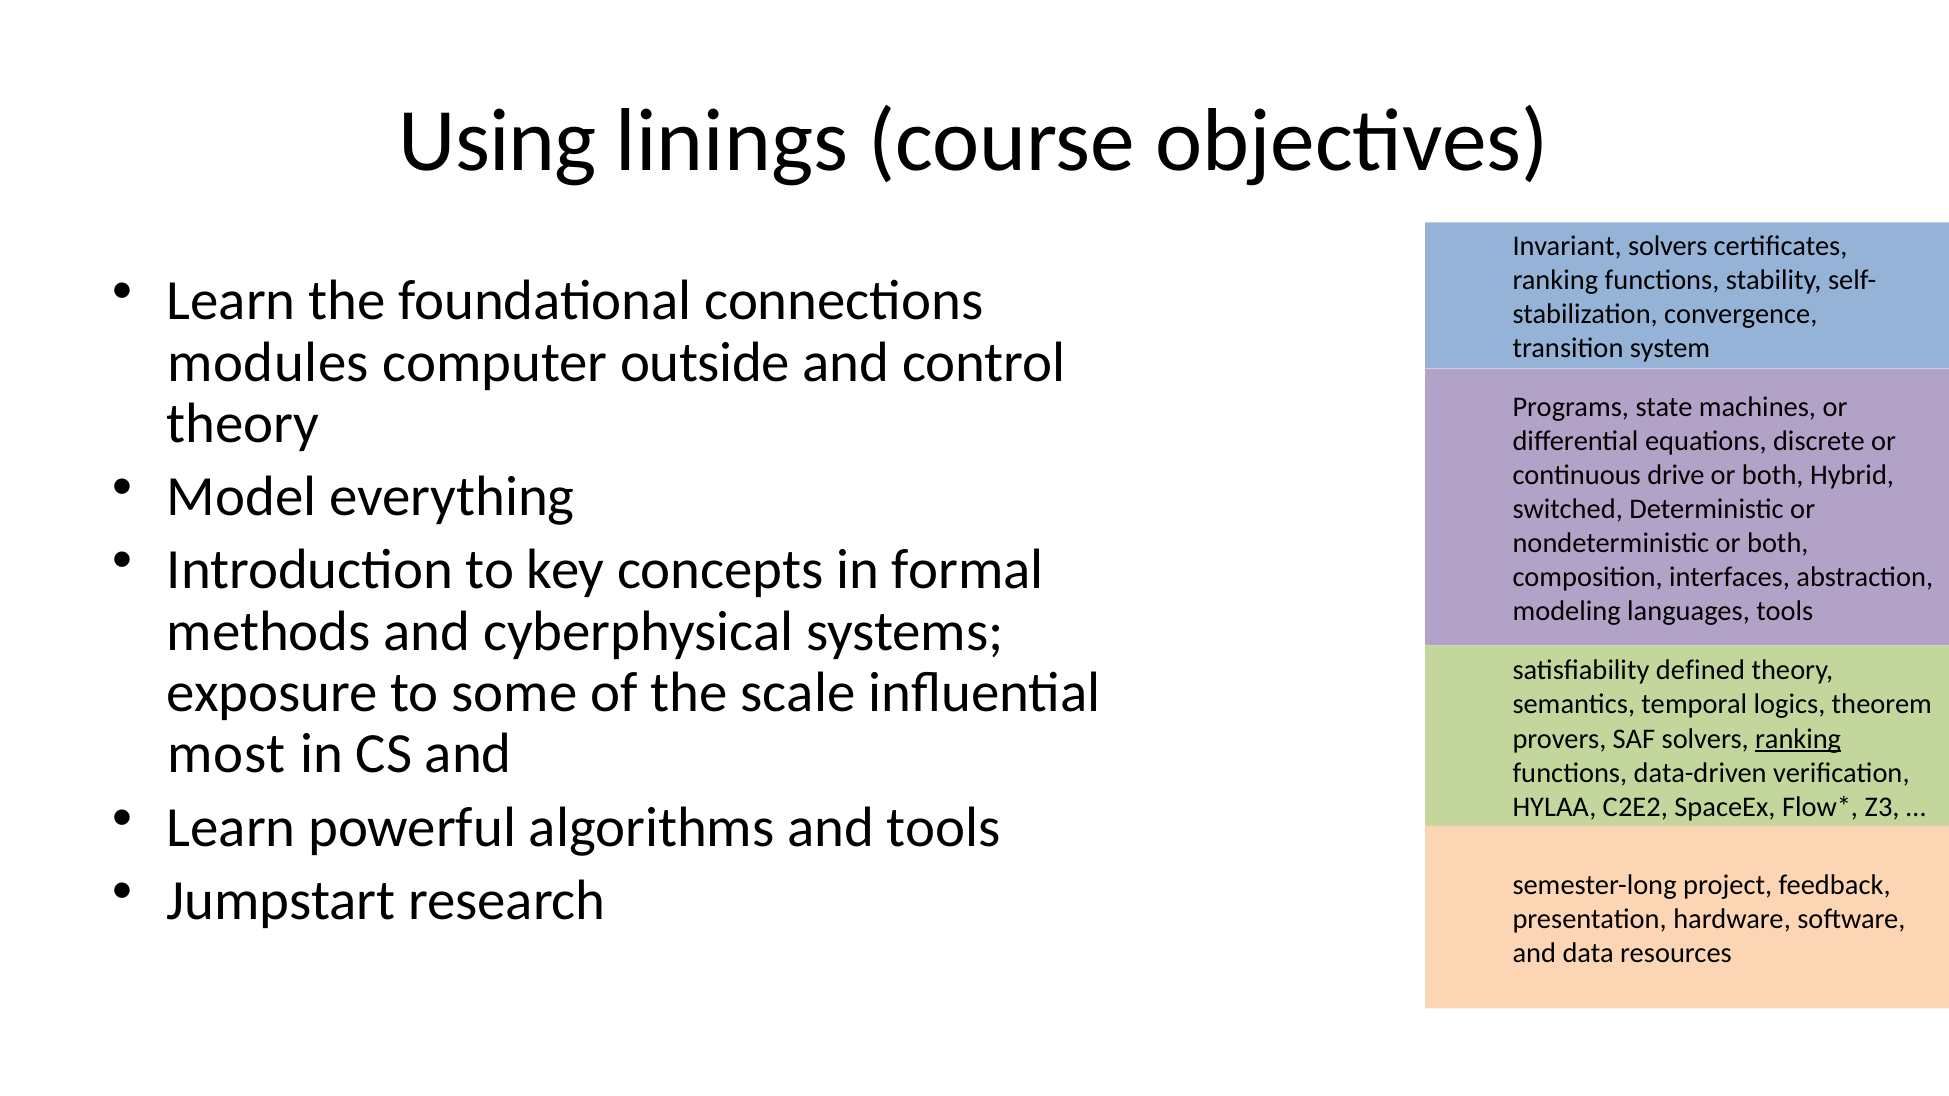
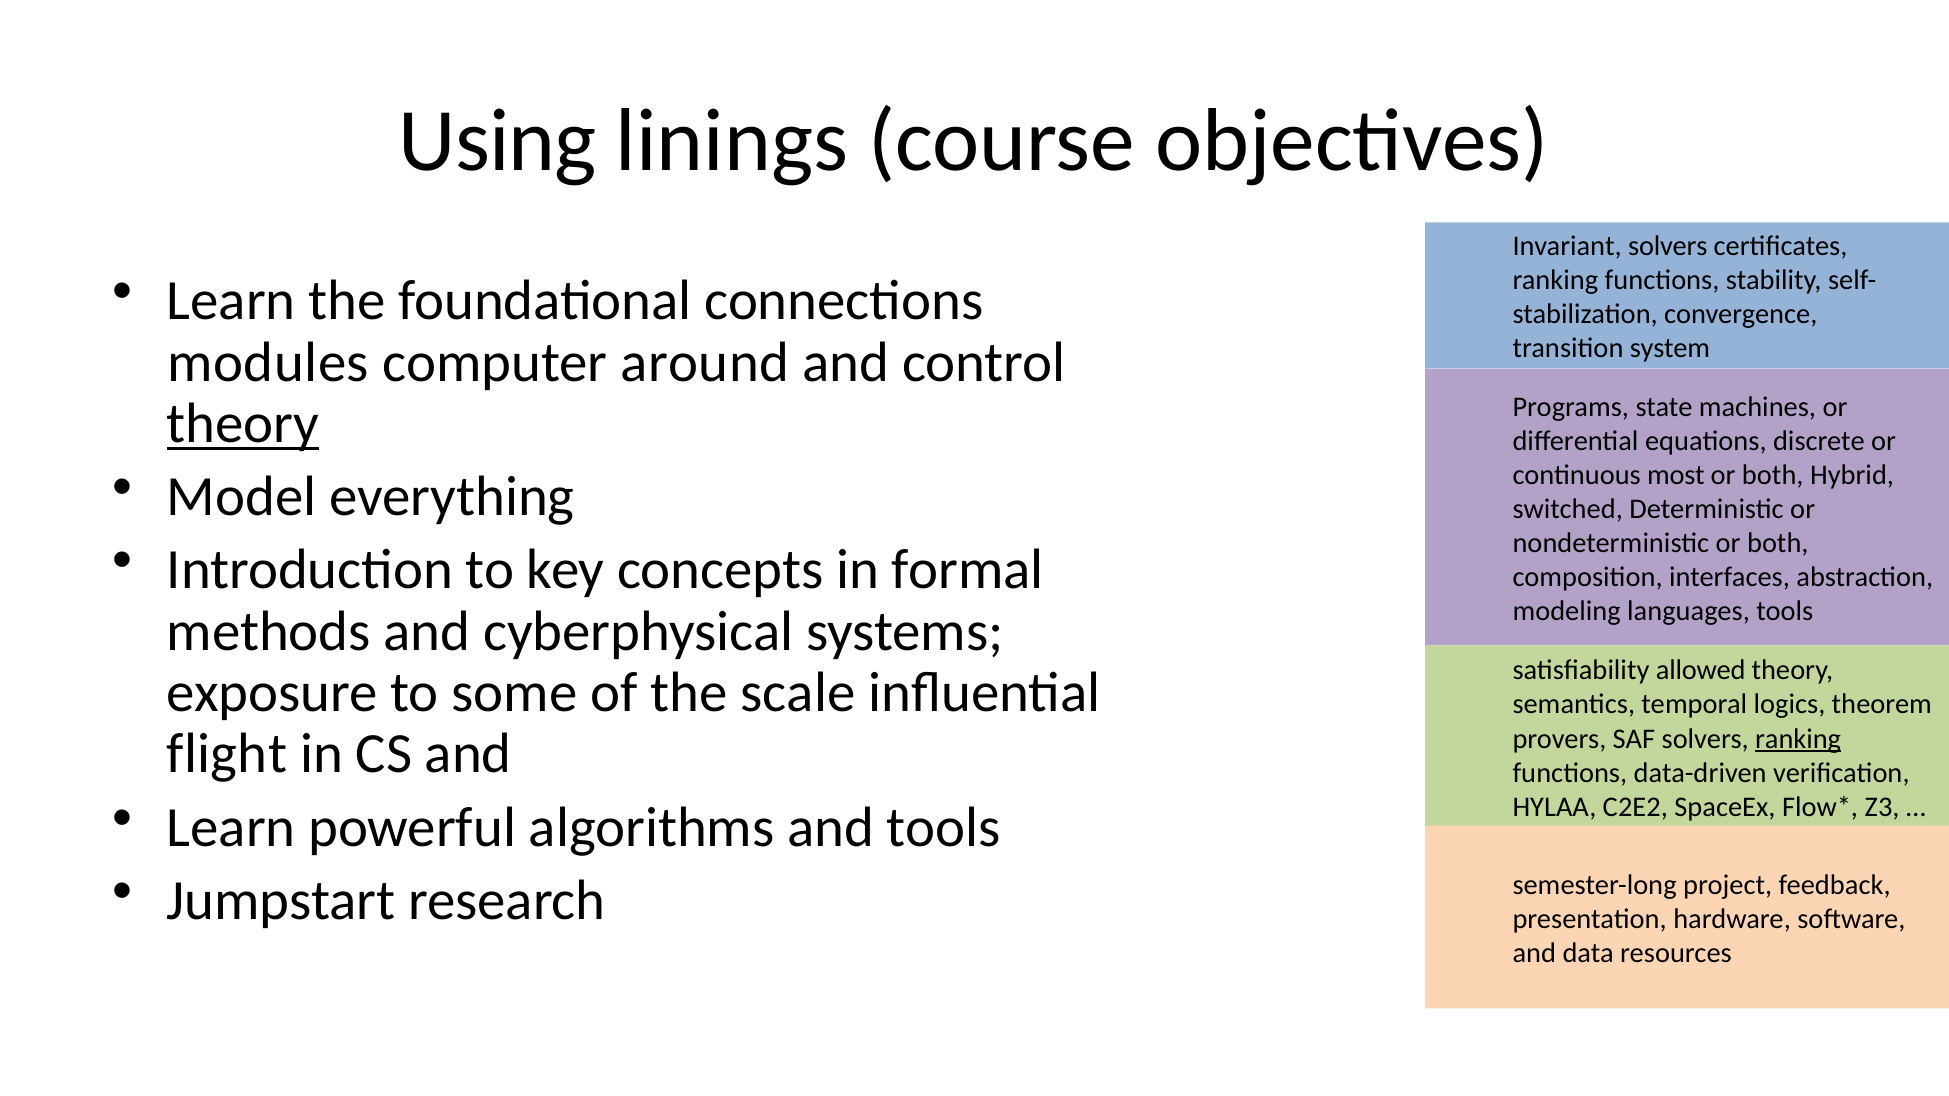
outside: outside -> around (705, 363)
theory underline: none -> present (243, 424)
drive: drive -> most (1676, 475)
defined: defined -> allowed (1701, 671)
most: most -> flight (227, 754)
